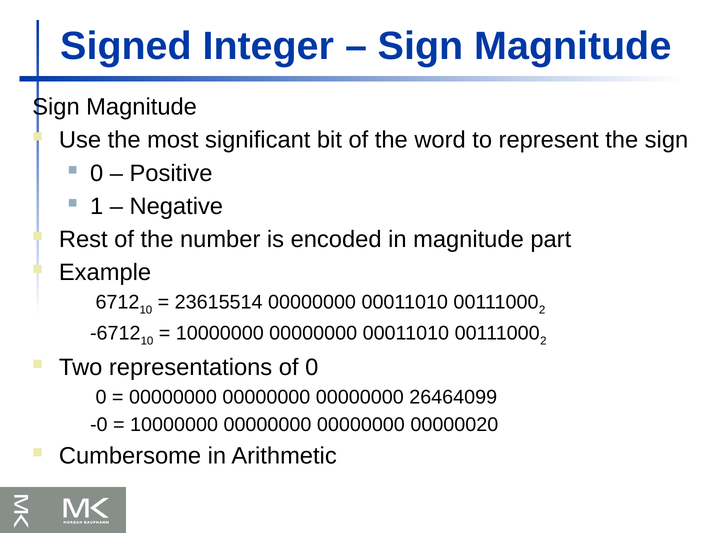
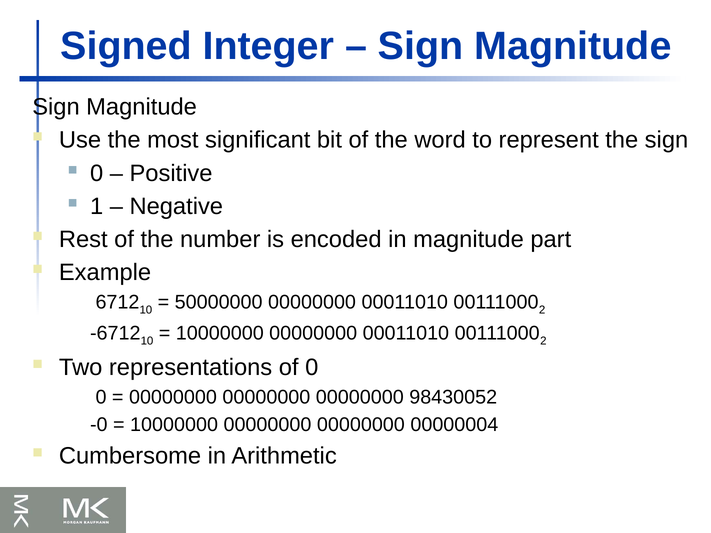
23615514: 23615514 -> 50000000 (219, 303)
26464099: 26464099 -> 98430052 (453, 398)
00000020: 00000020 -> 00000004 (454, 425)
